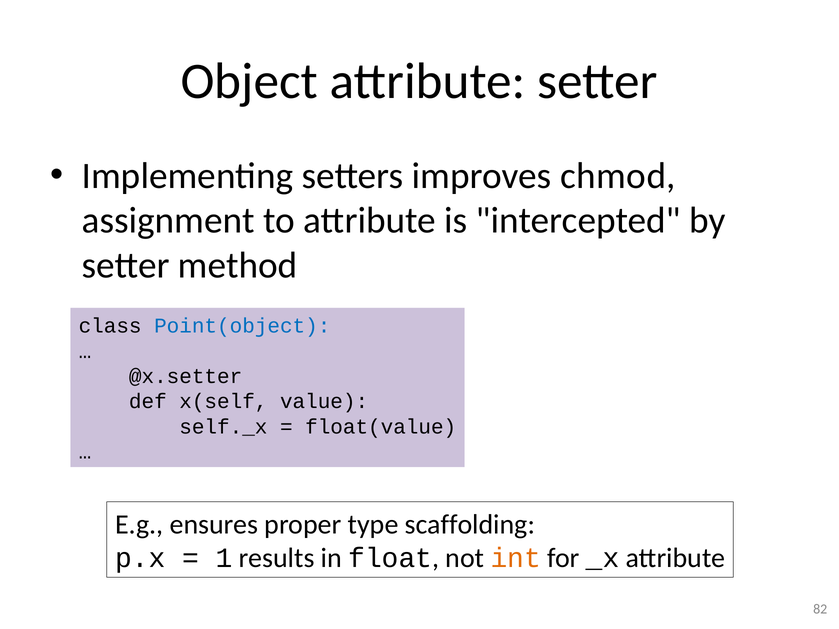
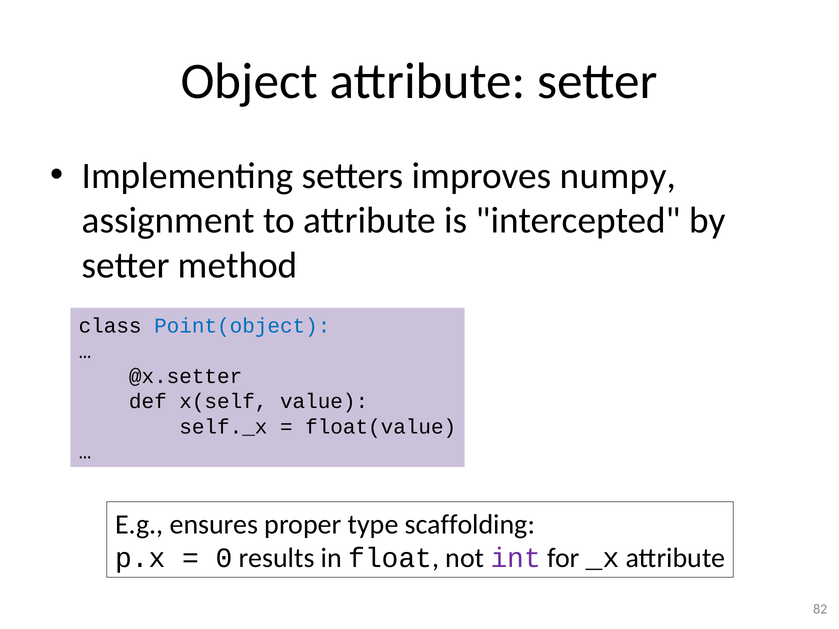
chmod: chmod -> numpy (618, 176)
1: 1 -> 0 (224, 558)
int colour: orange -> purple (516, 558)
